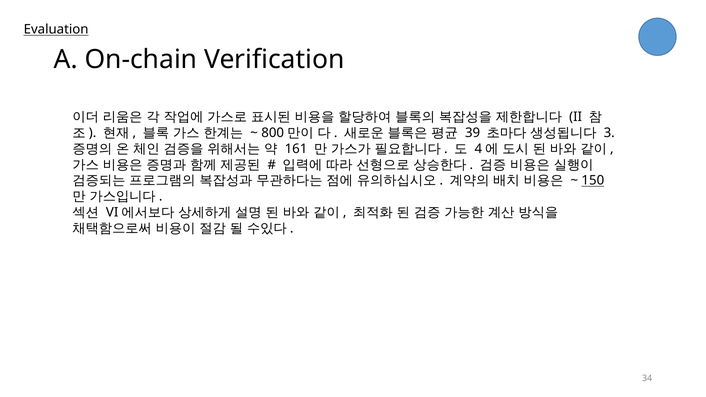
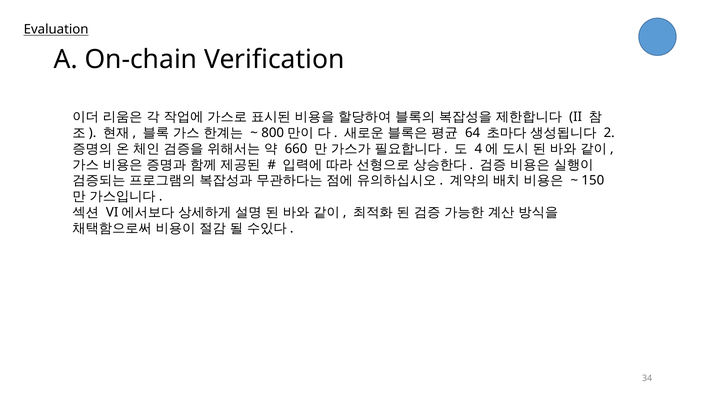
39: 39 -> 64 (473, 133)
3: 3 -> 2 (609, 133)
161: 161 -> 660 (296, 149)
150 underline: present -> none (593, 181)
